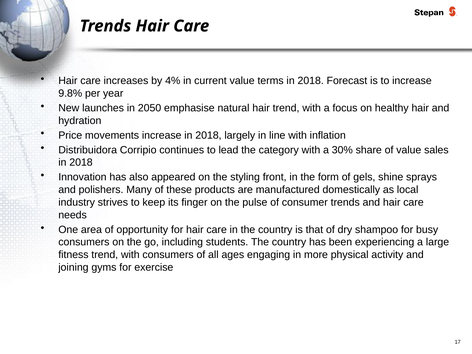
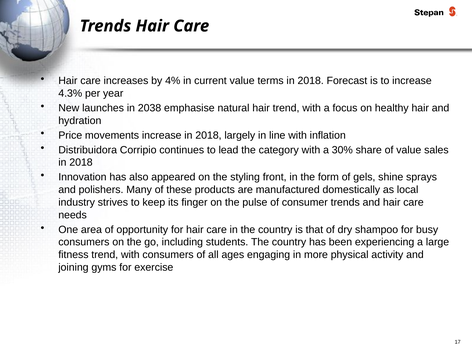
9.8%: 9.8% -> 4.3% (70, 93)
2050: 2050 -> 2038 (150, 108)
